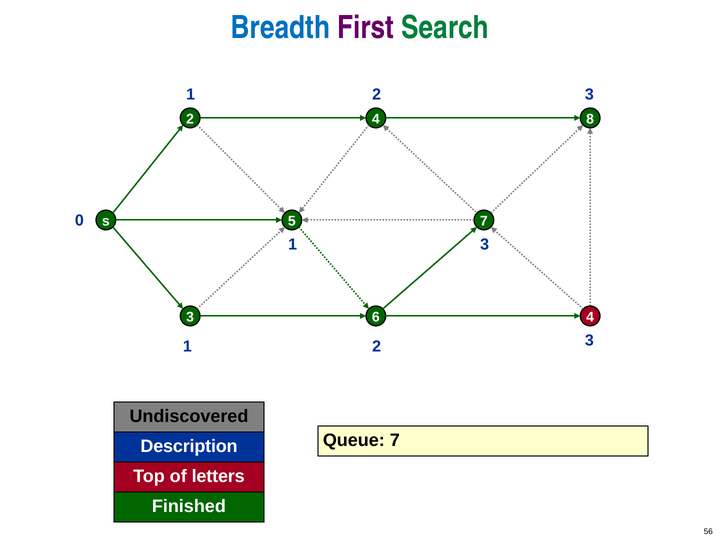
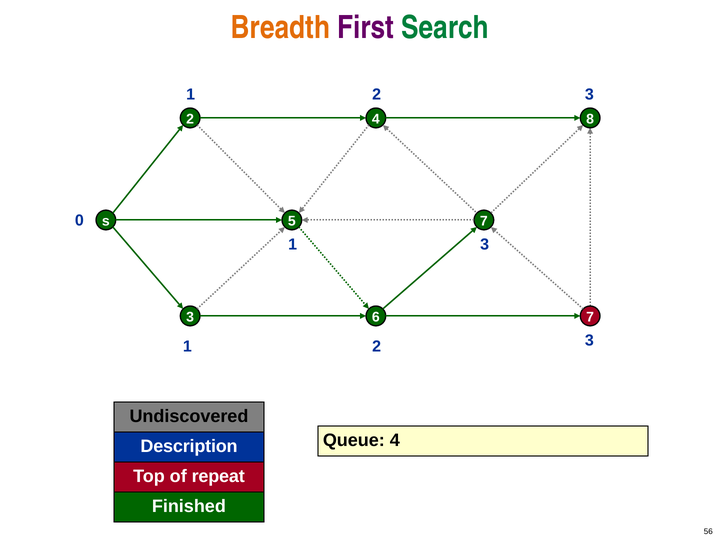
Breadth colour: blue -> orange (280, 28)
6 4: 4 -> 7 (590, 317)
Queue 7: 7 -> 4 (395, 440)
letters: letters -> repeat (218, 476)
